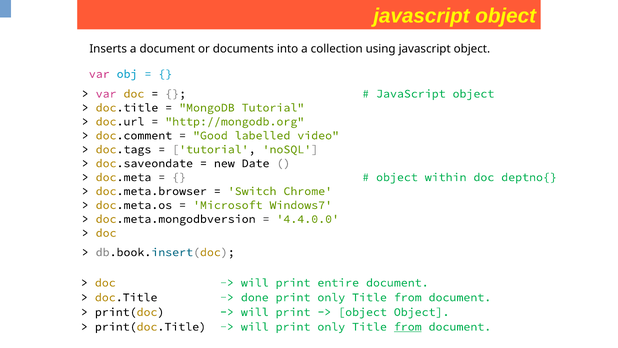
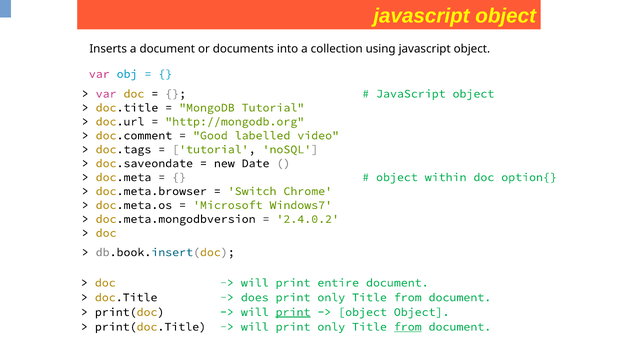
deptno{: deptno{ -> option{ (529, 177)
4.4.0.0: 4.4.0.0 -> 2.4.0.2 (308, 219)
done: done -> does (255, 297)
print underline: none -> present (293, 312)
